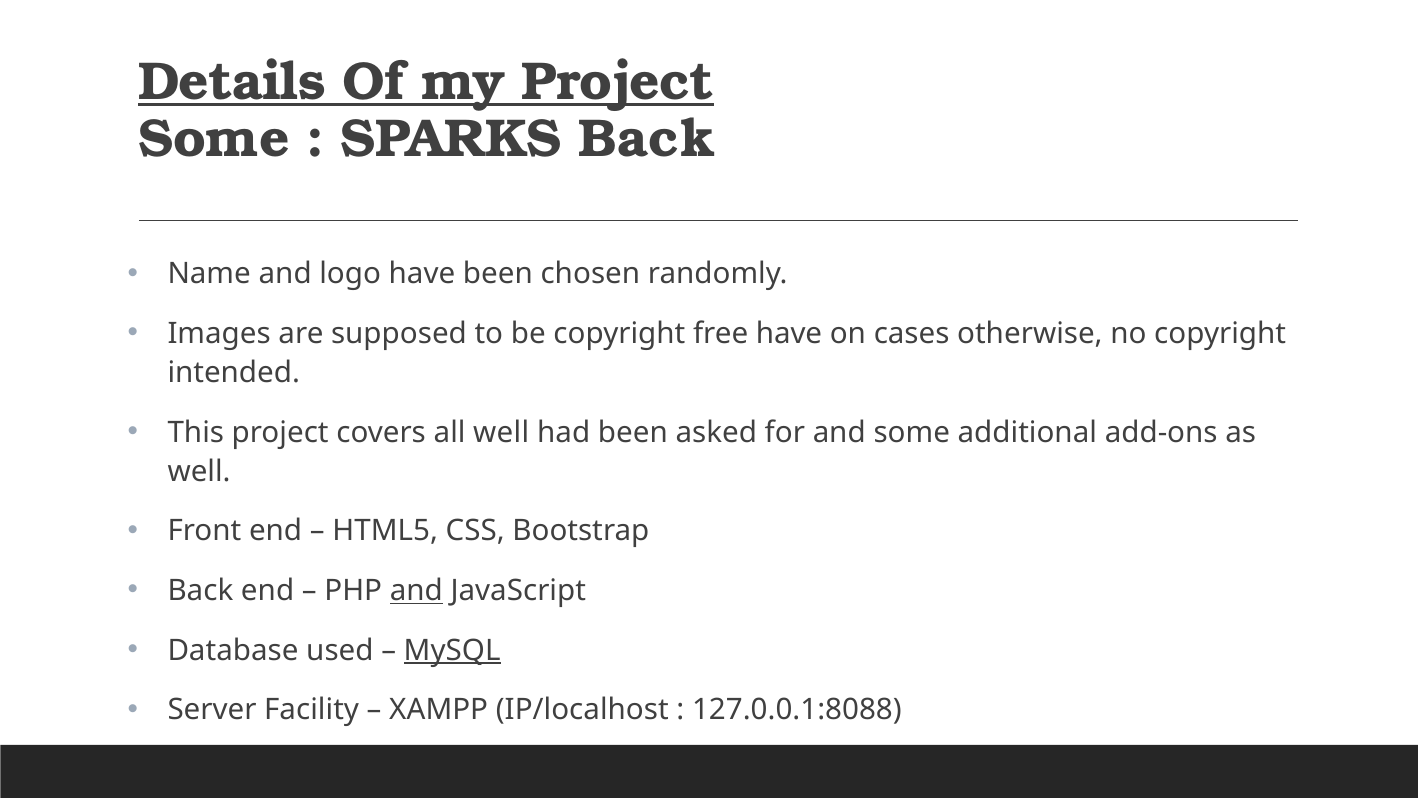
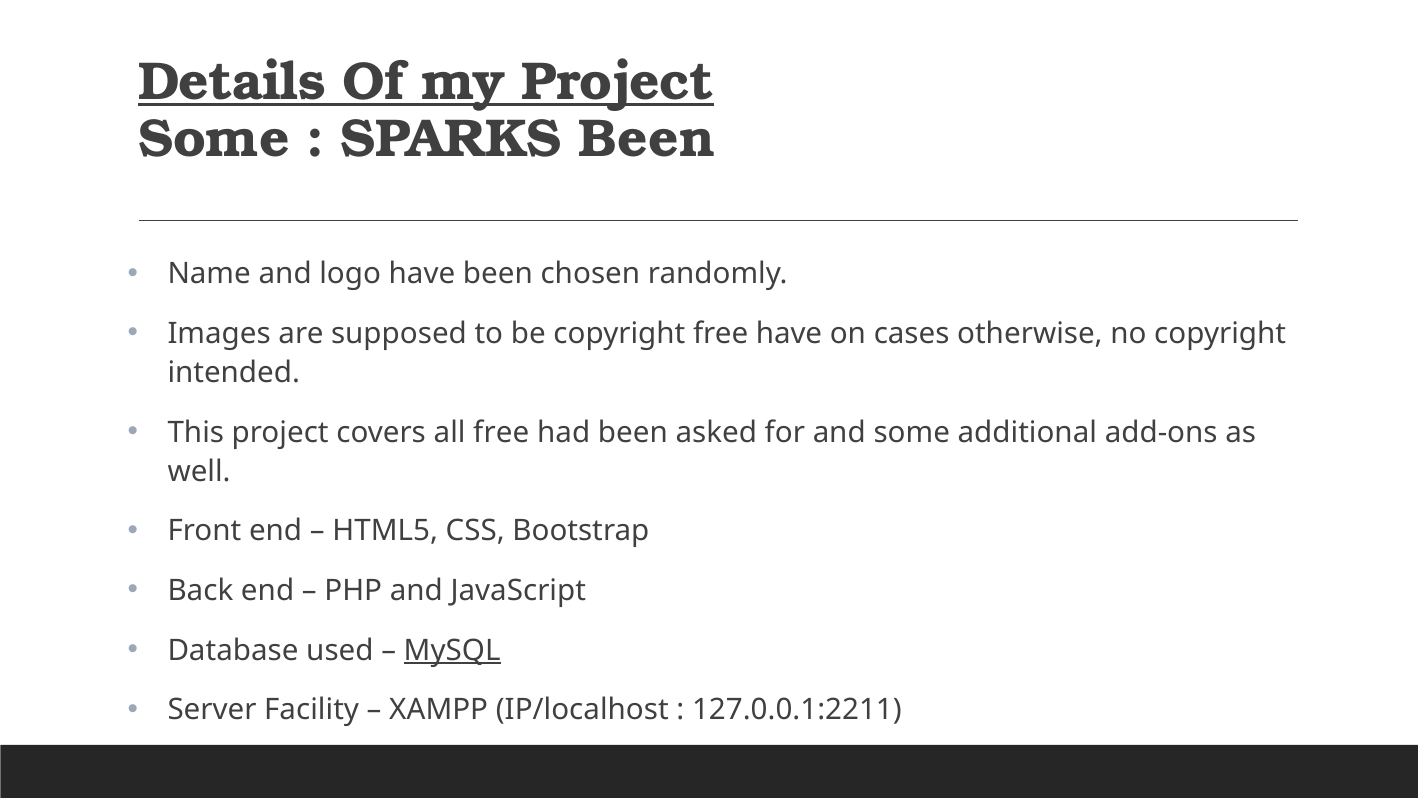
SPARKS Back: Back -> Been (647, 139)
all well: well -> free (501, 432)
and underline: present -> none (416, 590)
127.0.0.1:8088: 127.0.0.1:8088 -> 127.0.0.1:2211 (797, 710)
